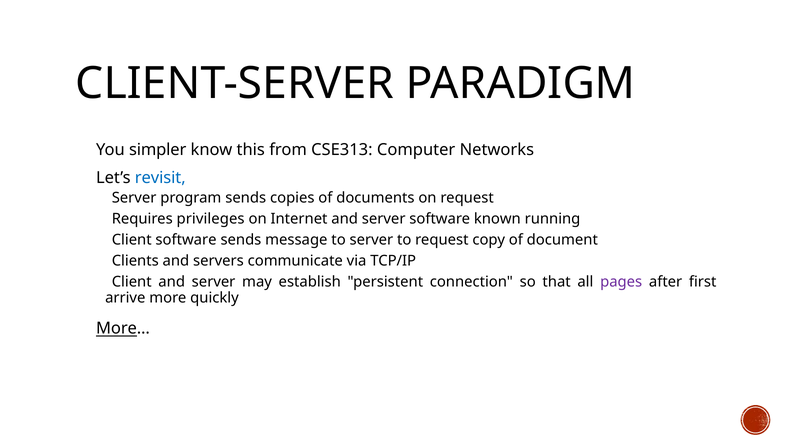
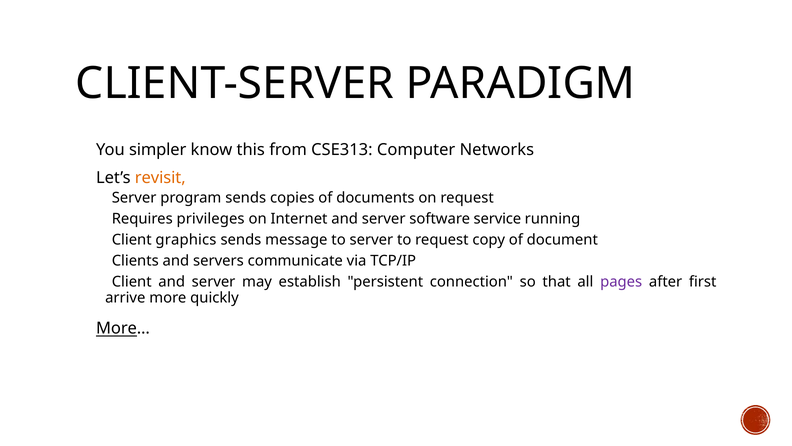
revisit colour: blue -> orange (160, 177)
known: known -> service (497, 219)
software: software -> graphics (186, 240)
